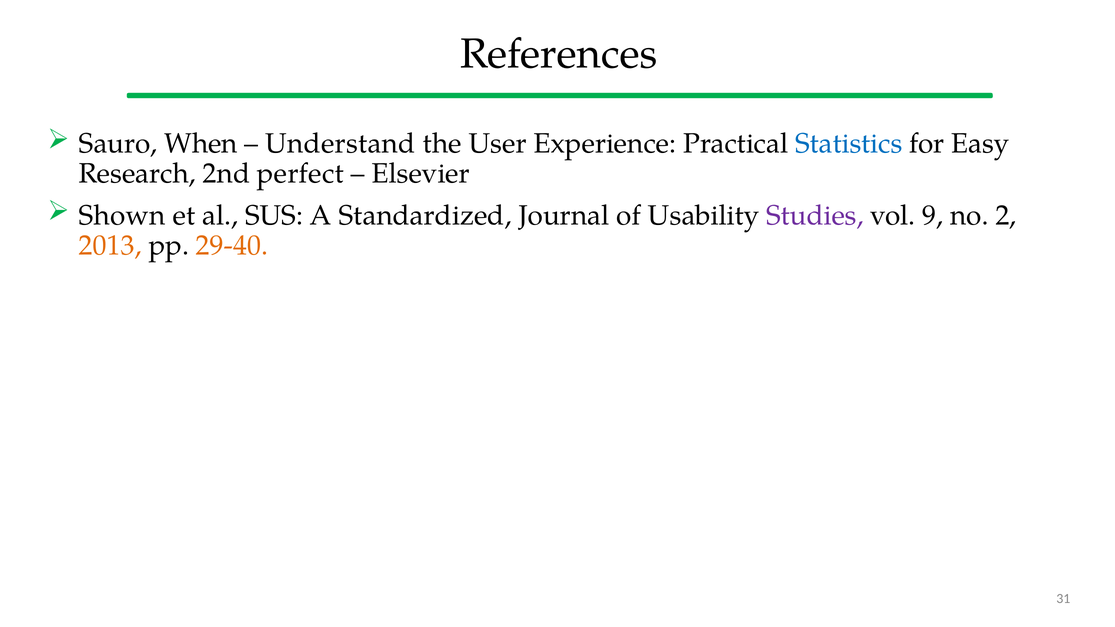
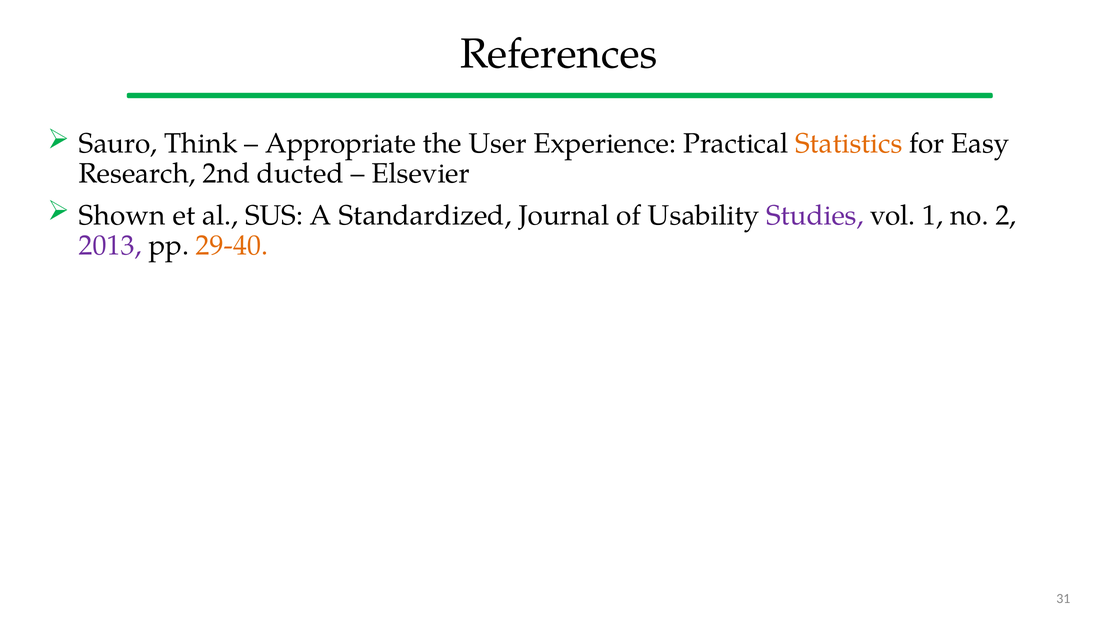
When: When -> Think (201, 144)
Understand: Understand -> Appropriate (341, 144)
Statistics colour: blue -> orange (849, 144)
perfect: perfect -> ducted (300, 174)
9: 9 -> 1 (933, 215)
2013 colour: orange -> purple (110, 245)
